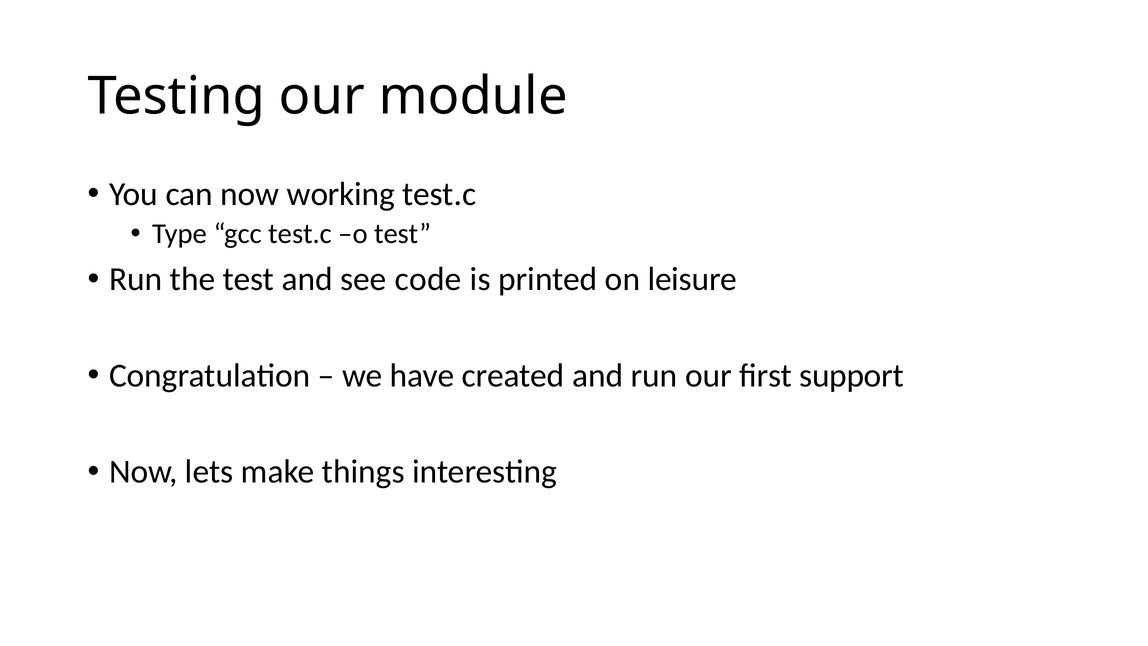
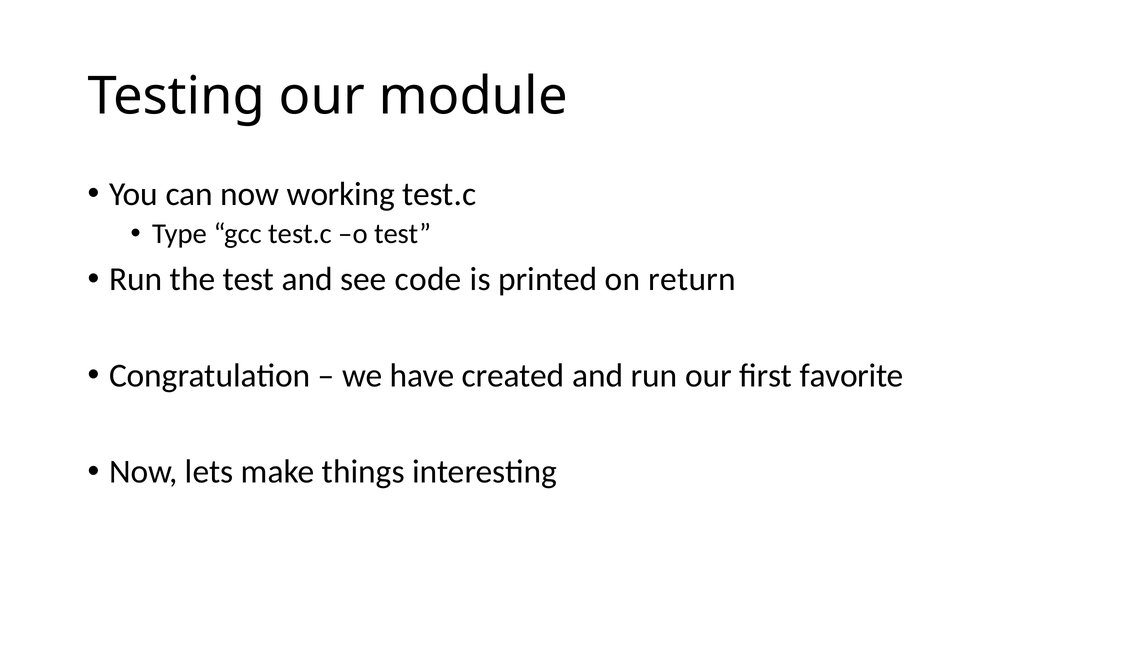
leisure: leisure -> return (692, 279)
support: support -> favorite (852, 375)
